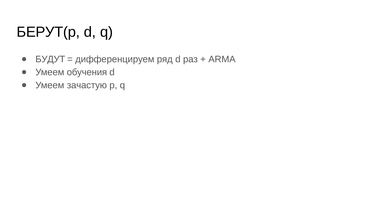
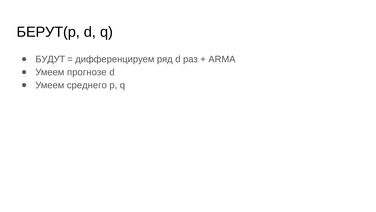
обучения: обучения -> прогнозе (87, 72)
зачастую: зачастую -> среднего (87, 85)
